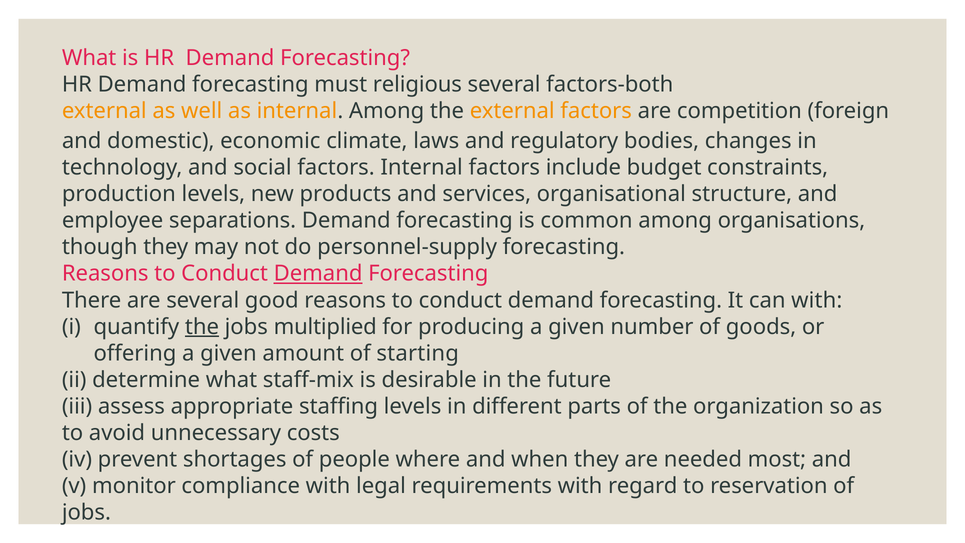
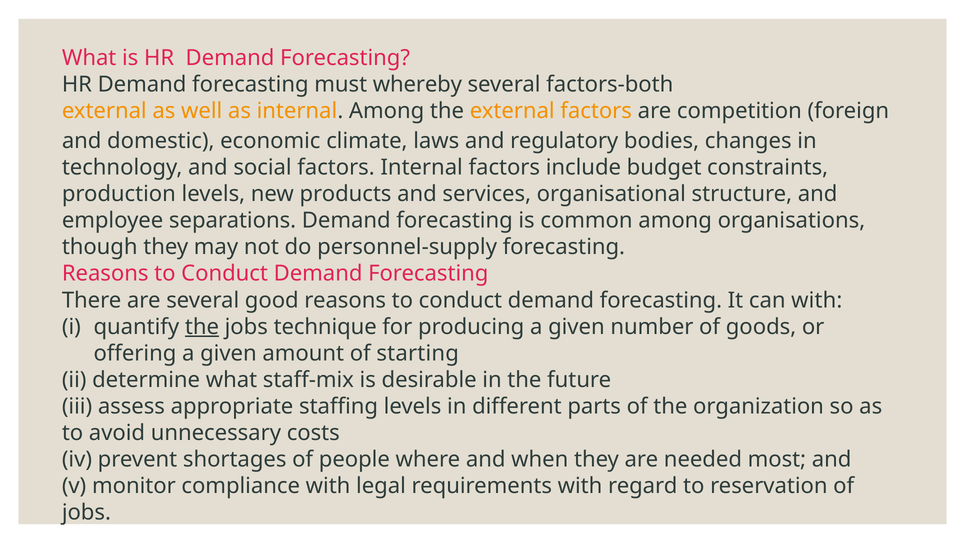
religious: religious -> whereby (417, 84)
Demand underline: present -> none (318, 274)
multiplied: multiplied -> technique (325, 327)
